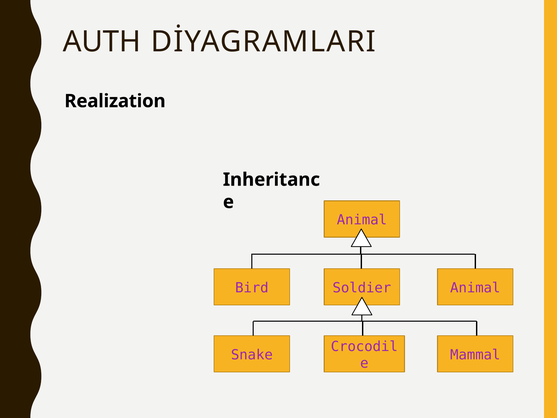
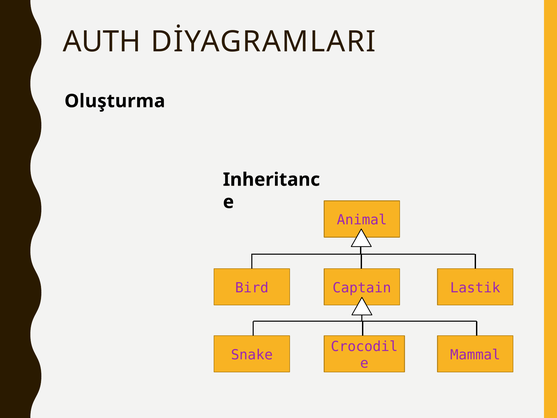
Realization: Realization -> Oluşturma (115, 101)
Soldier: Soldier -> Captain (362, 288)
Bird Animal: Animal -> Lastik (475, 288)
